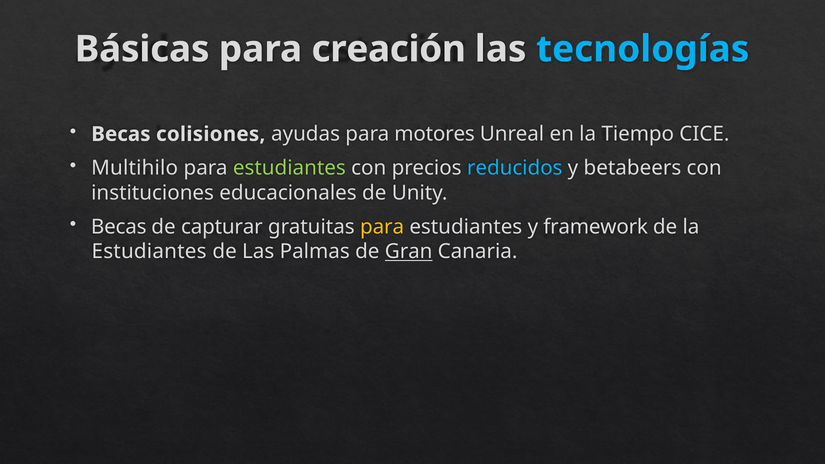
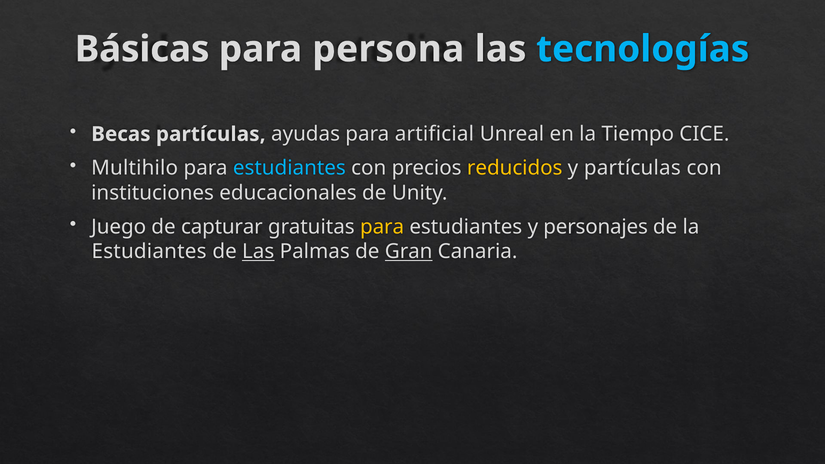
creación: creación -> persona (388, 49)
Becas colisiones: colisiones -> partículas (211, 134)
motores: motores -> artificial (434, 134)
estudiantes colour: light green -> light blue (289, 168)
reducidos colour: light blue -> yellow (515, 168)
y betabeers: betabeers -> partículas (632, 168)
Becas: Becas -> Juego (119, 227)
framework: framework -> personajes (596, 227)
Las underline: none -> present (258, 252)
